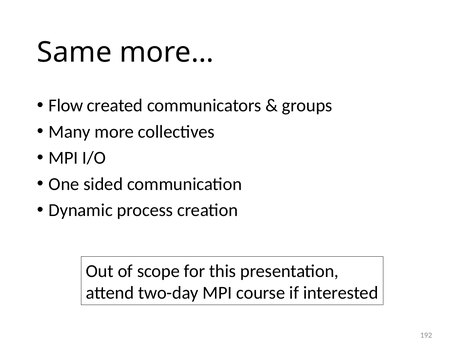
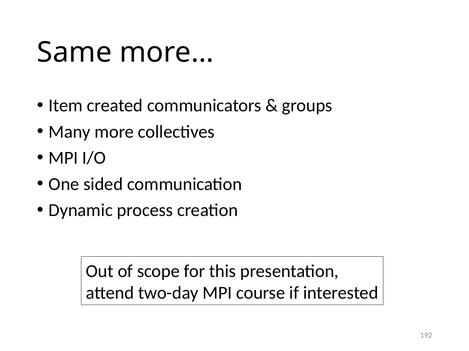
Flow: Flow -> Item (66, 106)
